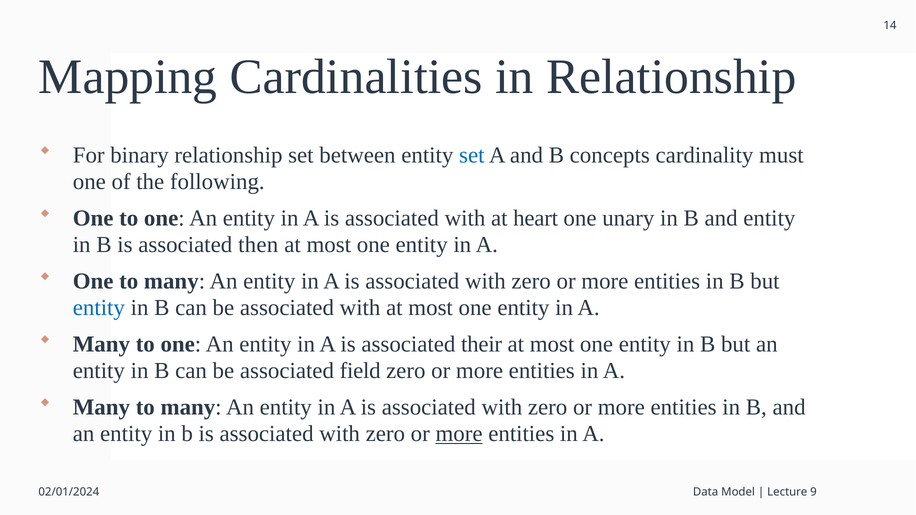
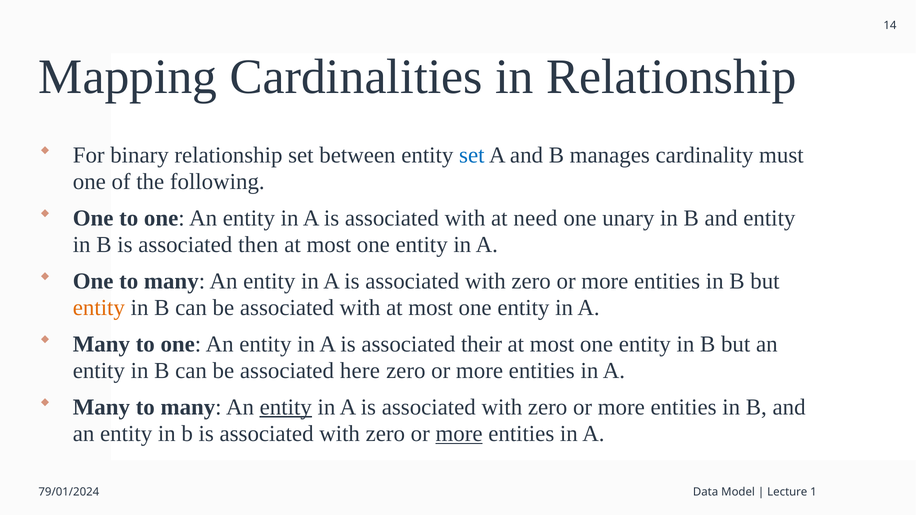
concepts: concepts -> manages (610, 155)
heart: heart -> need (535, 218)
entity colour: blue -> orange (99, 308)
field: field -> here (360, 371)
entity underline: none -> present (286, 407)
02/01/2024: 02/01/2024 -> 79/01/2024 (69, 492)
9: 9 -> 1 (813, 492)
